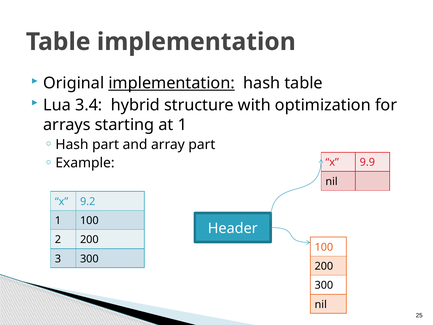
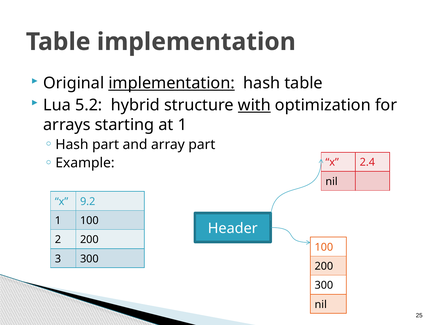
3.4: 3.4 -> 5.2 (89, 105)
with underline: none -> present (254, 105)
9.9: 9.9 -> 2.4 (367, 162)
